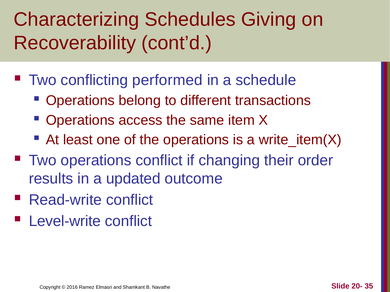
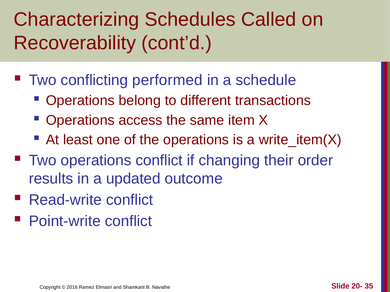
Giving: Giving -> Called (269, 20)
Level-write: Level-write -> Point-write (65, 221)
